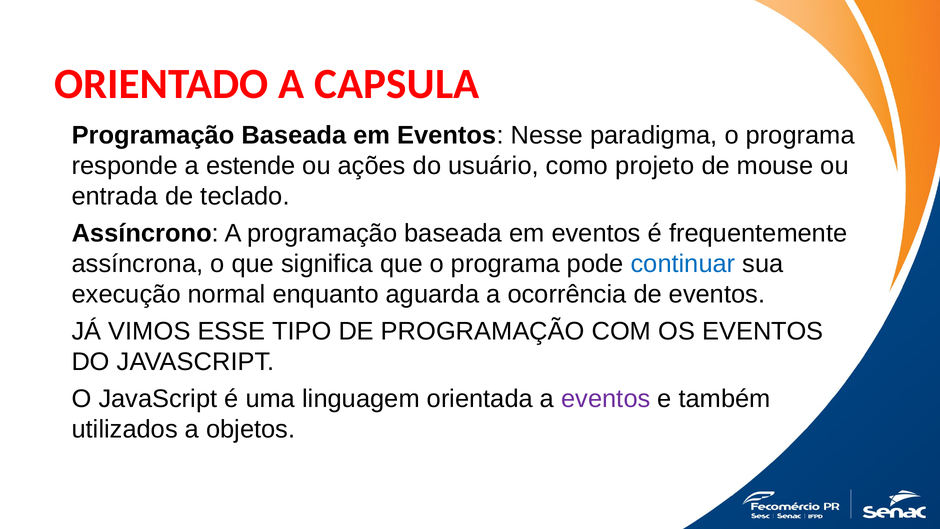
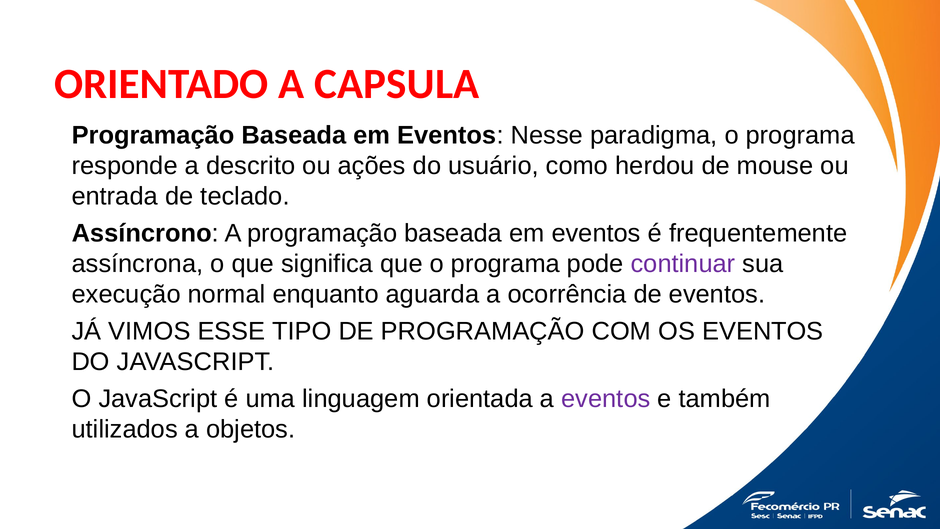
estende: estende -> descrito (251, 166)
projeto: projeto -> herdou (655, 166)
continuar colour: blue -> purple (683, 264)
